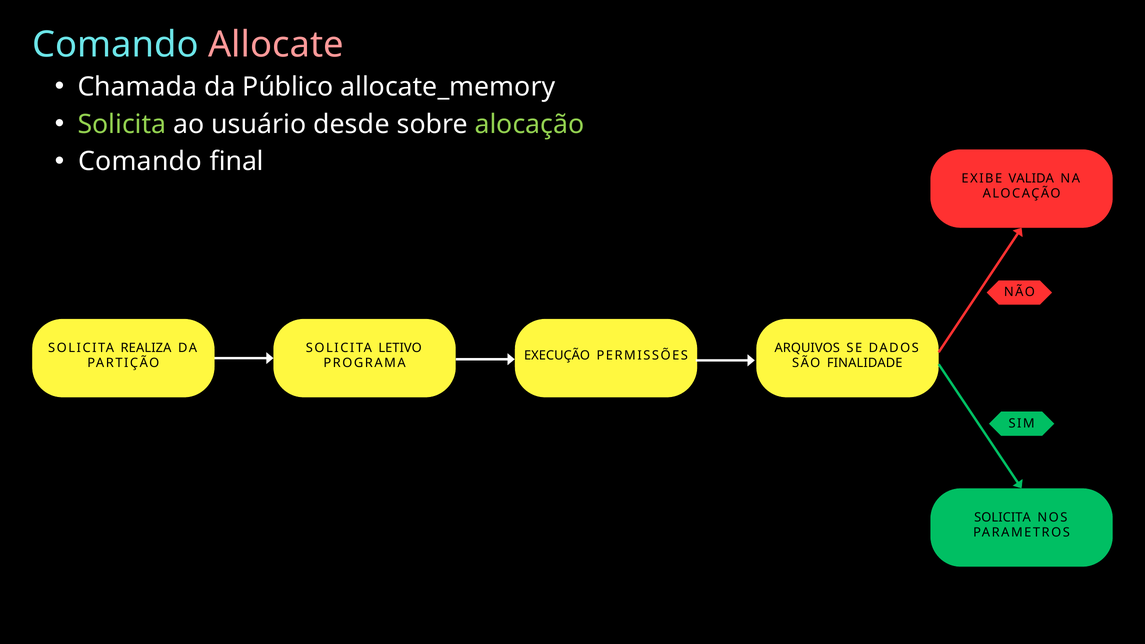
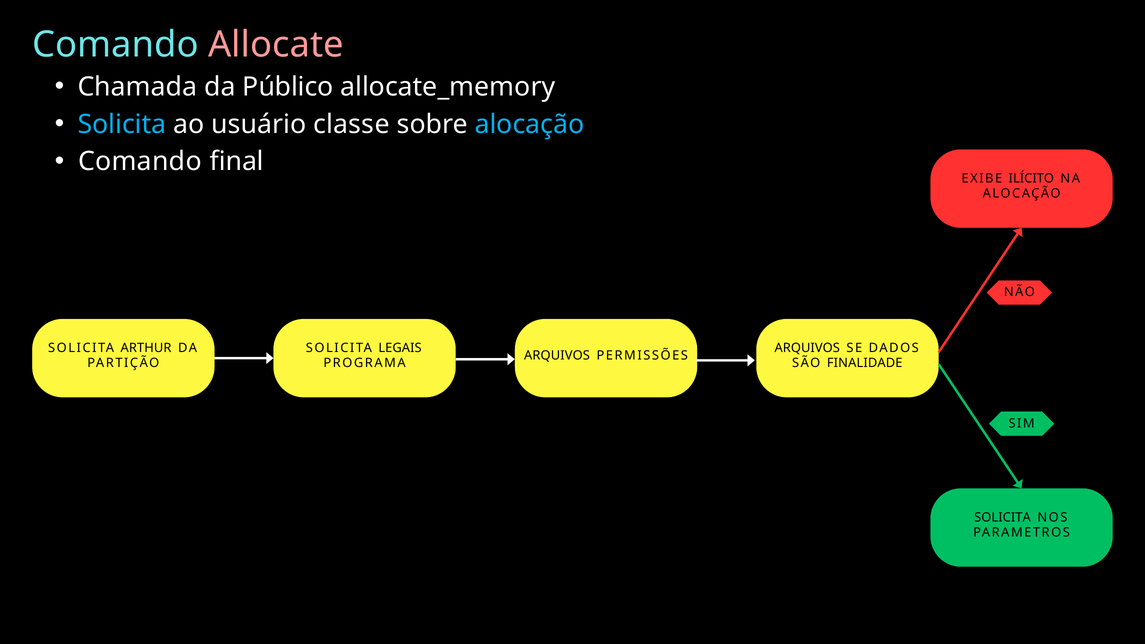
Solicita colour: light green -> light blue (122, 124)
desde: desde -> classe (351, 124)
alocação colour: light green -> light blue (529, 124)
VALIDA: VALIDA -> ILÍCITO (1031, 179)
REALIZA: REALIZA -> ARTHUR (146, 348)
LETIVO: LETIVO -> LEGAIS (400, 348)
EXECUÇÃO: EXECUÇÃO -> ARQUIVOS (557, 356)
